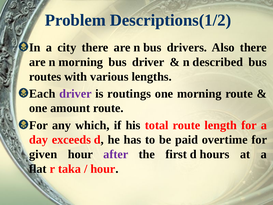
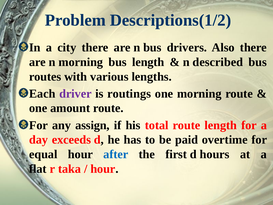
bus driver: driver -> length (148, 62)
which: which -> assign (92, 125)
given: given -> equal (43, 154)
after colour: purple -> blue (116, 154)
